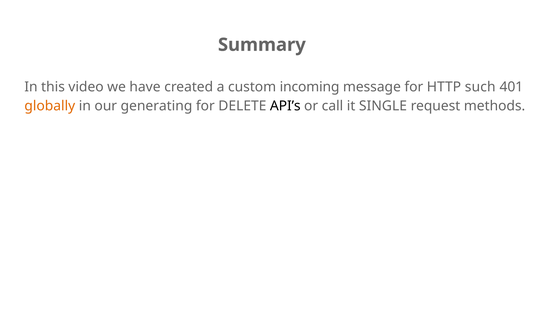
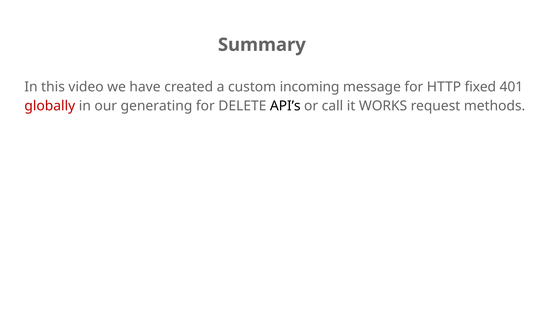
such: such -> fixed (480, 87)
globally colour: orange -> red (50, 106)
SINGLE: SINGLE -> WORKS (383, 106)
